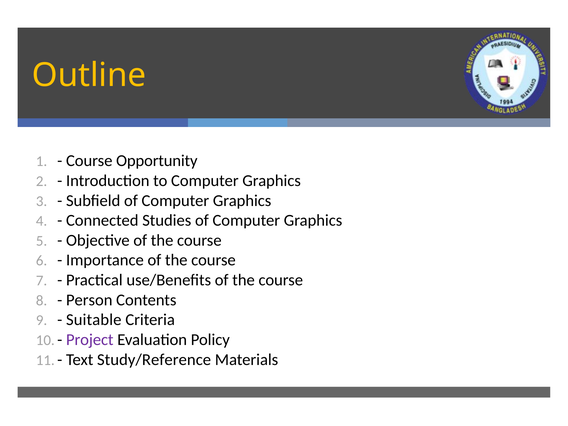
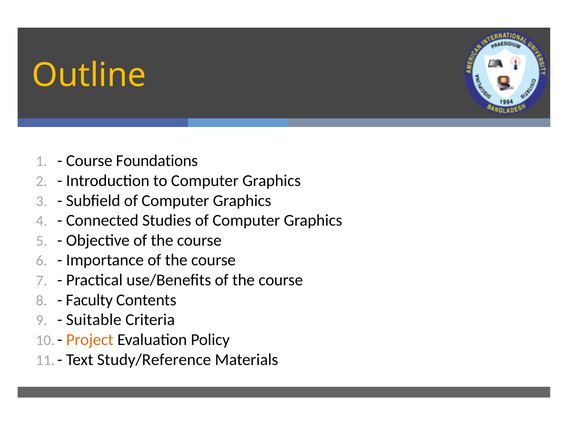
Opportunity: Opportunity -> Foundations (157, 161)
Person: Person -> Faculty (89, 300)
Project colour: purple -> orange (90, 340)
